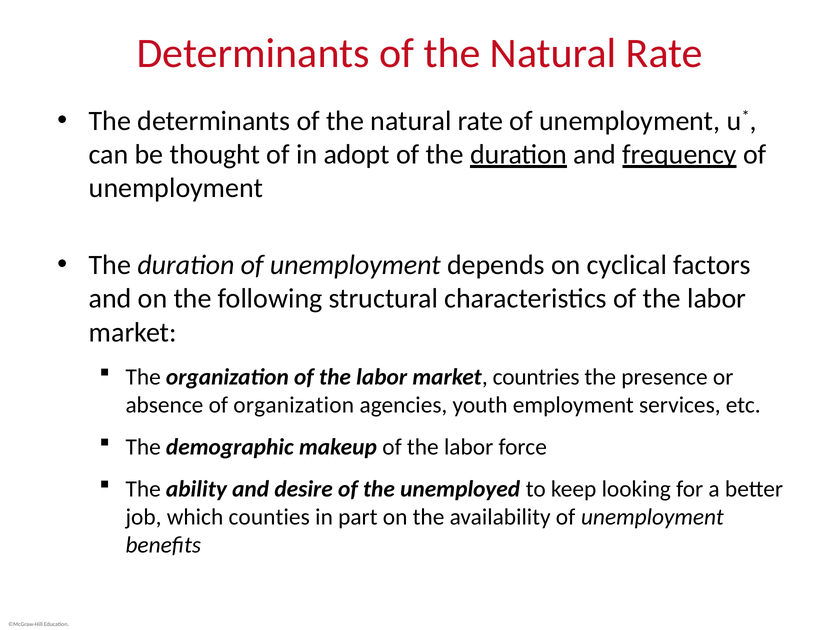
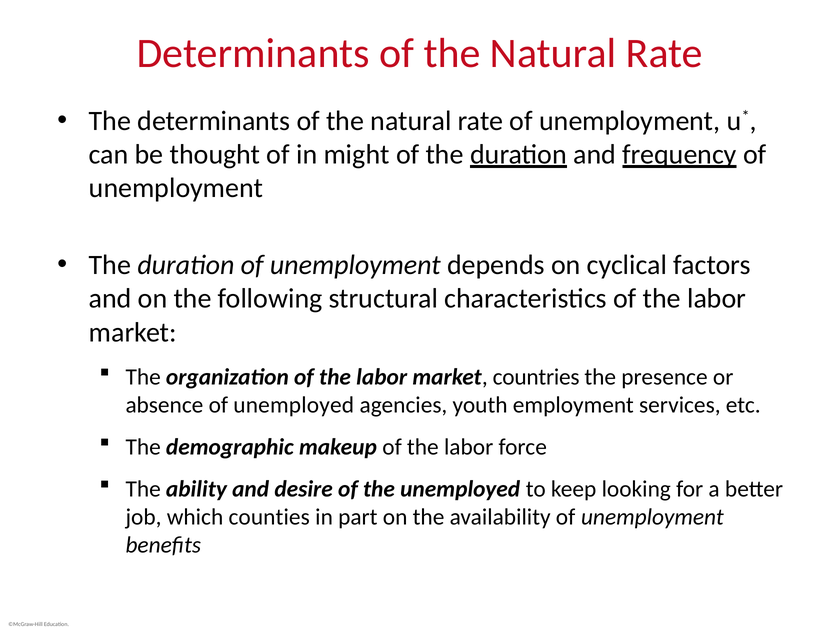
adopt: adopt -> might (357, 154)
of organization: organization -> unemployed (294, 405)
